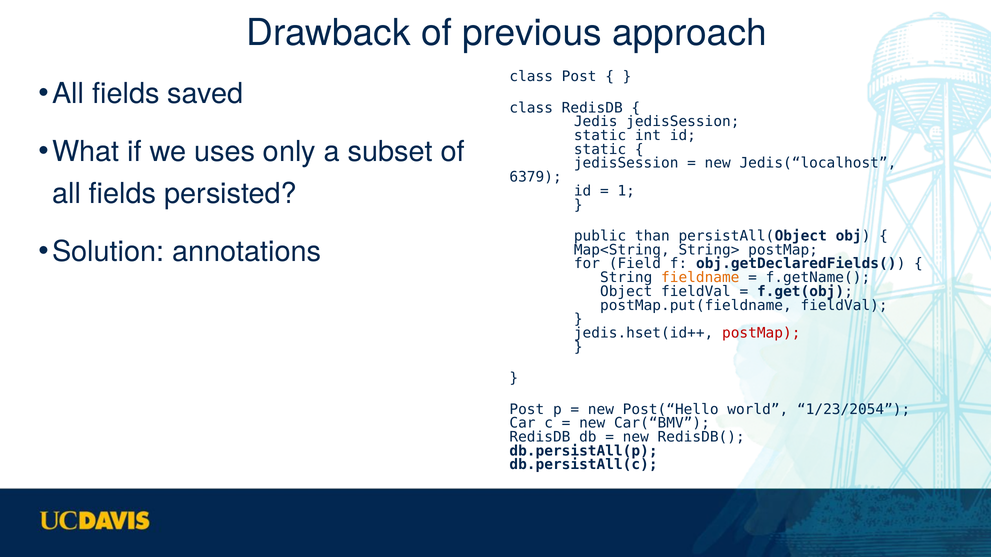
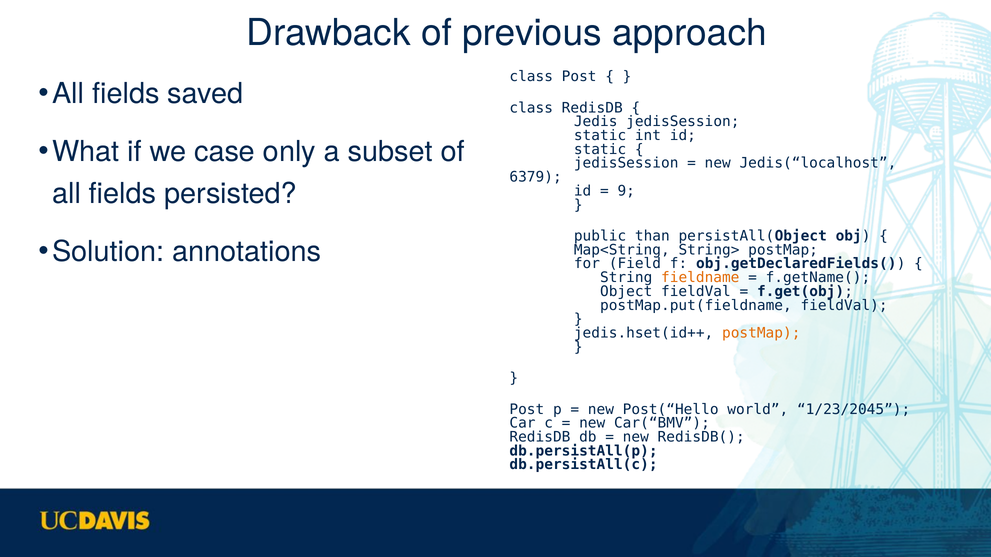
uses: uses -> case (225, 152)
1: 1 -> 9 (626, 191)
postMap colour: red -> orange (761, 333)
1/23/2054: 1/23/2054 -> 1/23/2045 (854, 410)
